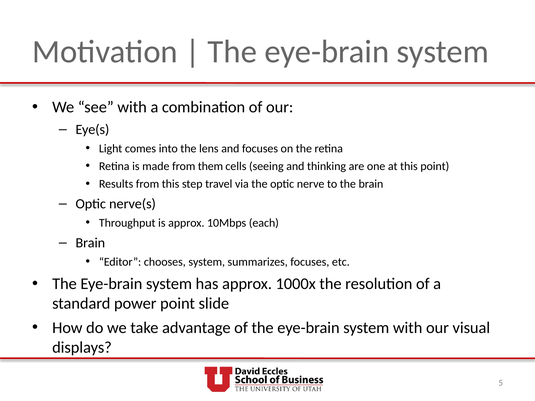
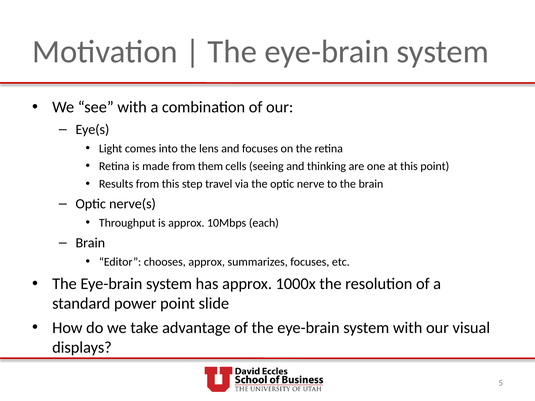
chooses system: system -> approx (207, 262)
